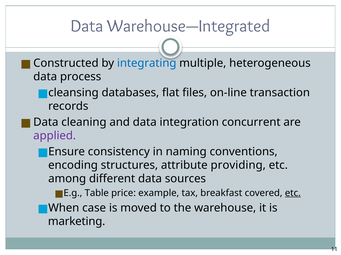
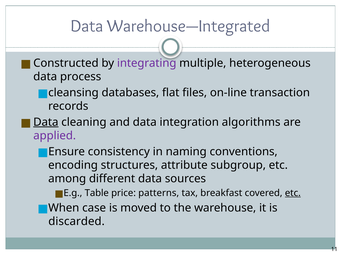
integrating colour: blue -> purple (147, 63)
Data underline: none -> present (46, 122)
concurrent: concurrent -> algorithms (251, 122)
providing: providing -> subgroup (238, 166)
example: example -> patterns (159, 194)
marketing: marketing -> discarded (77, 222)
